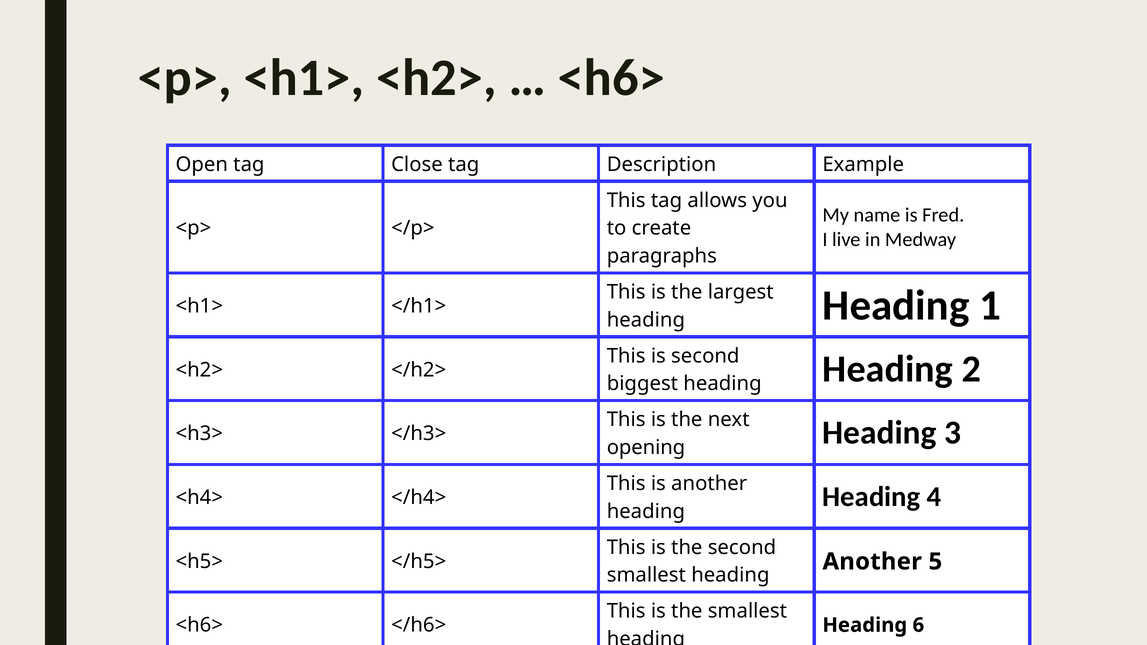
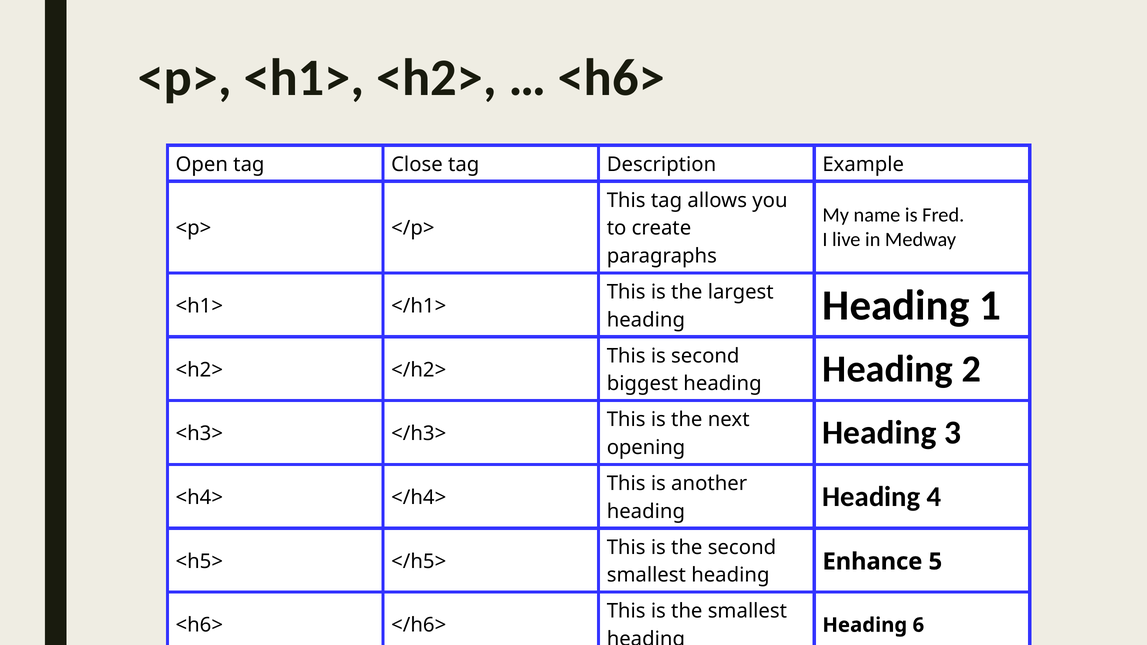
heading Another: Another -> Enhance (872, 562)
